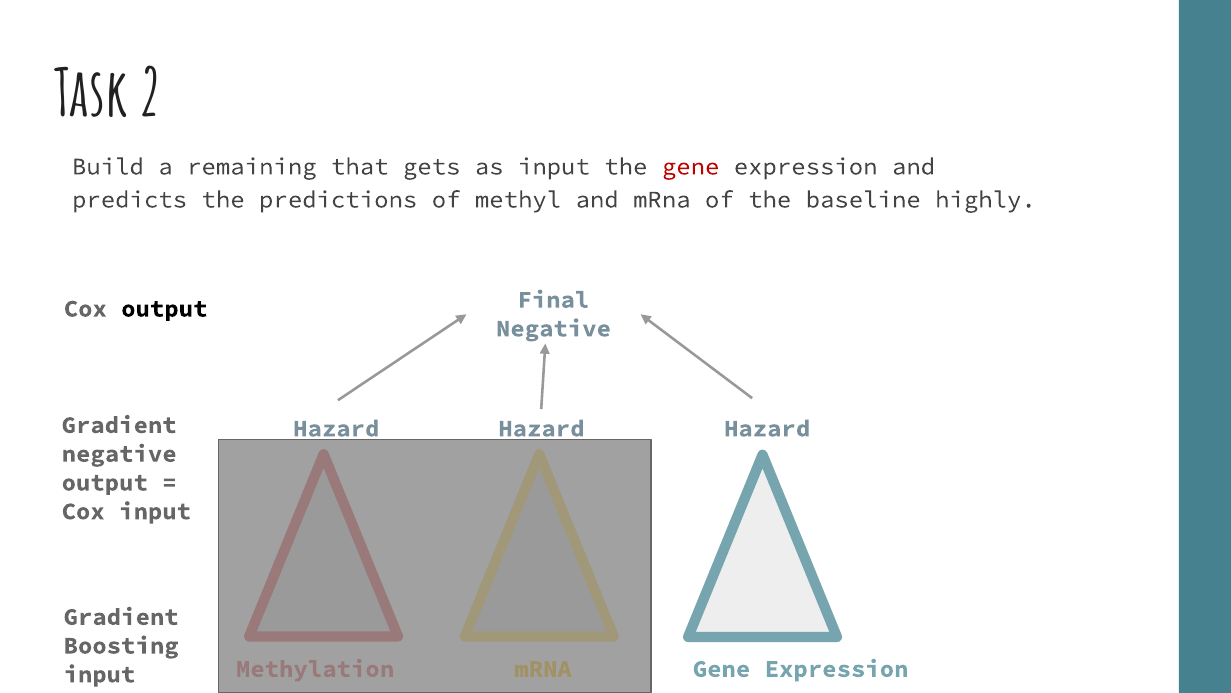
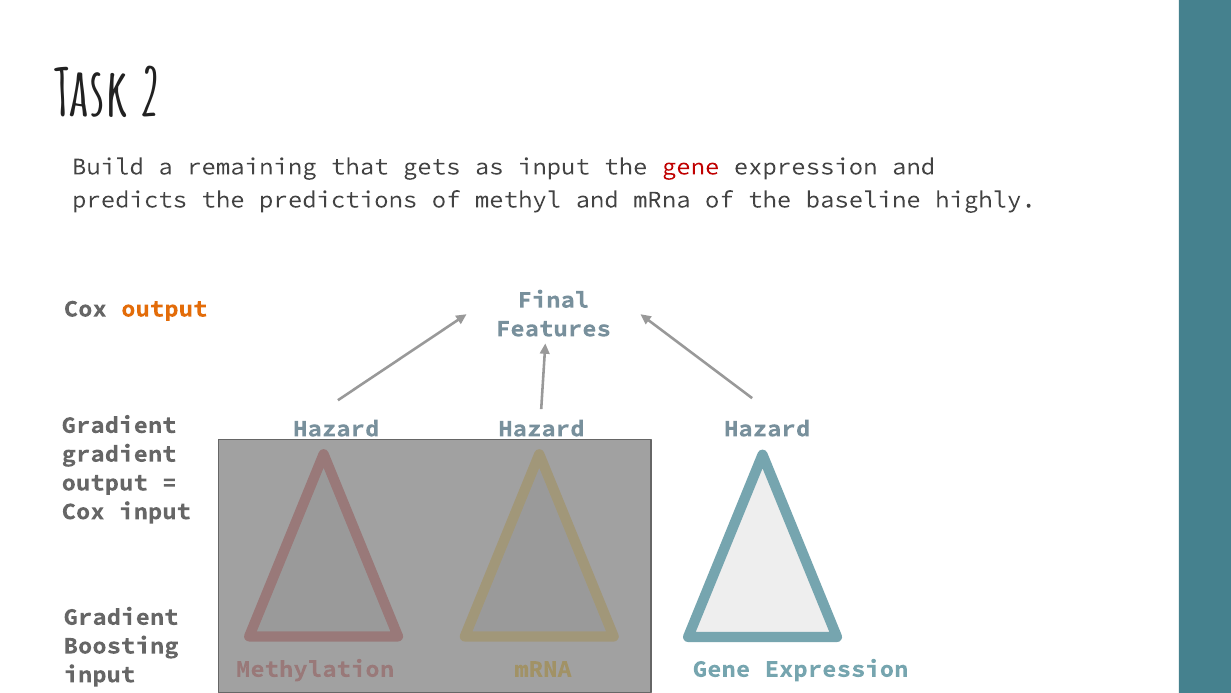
output colour: black -> orange (164, 308)
Negative: Negative -> Features (553, 328)
negative: negative -> gradient (119, 453)
